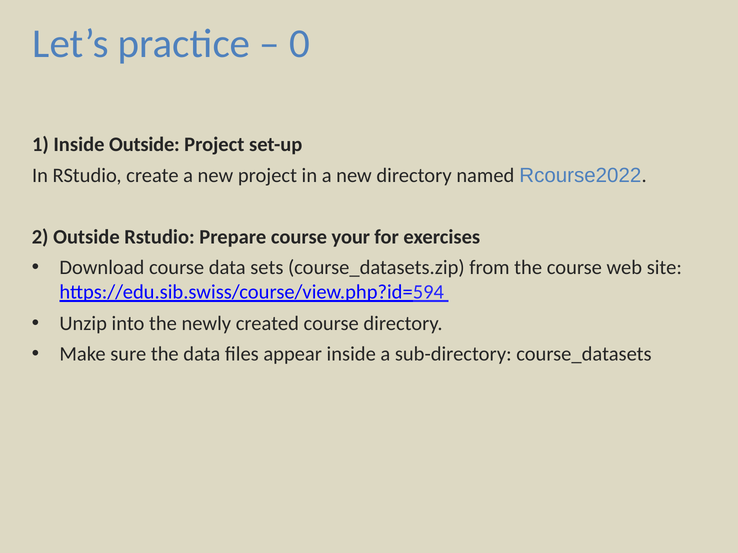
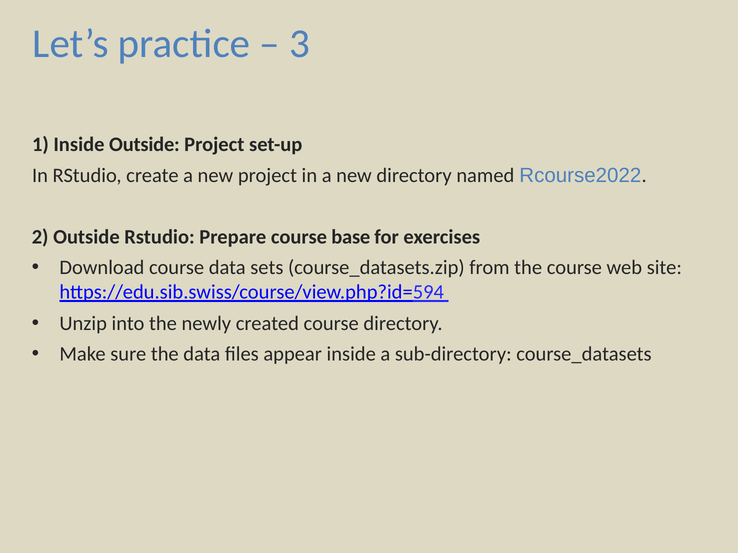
0: 0 -> 3 (299, 44)
your: your -> base (351, 237)
